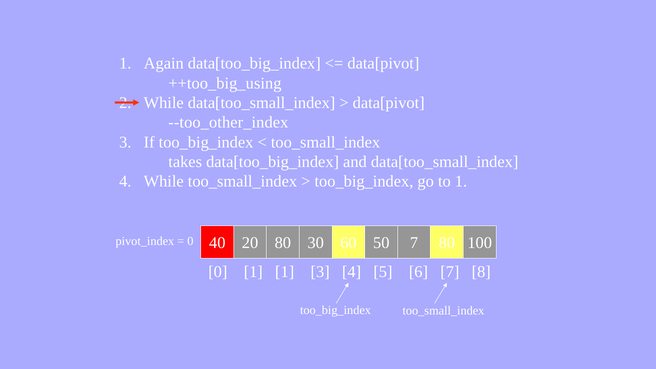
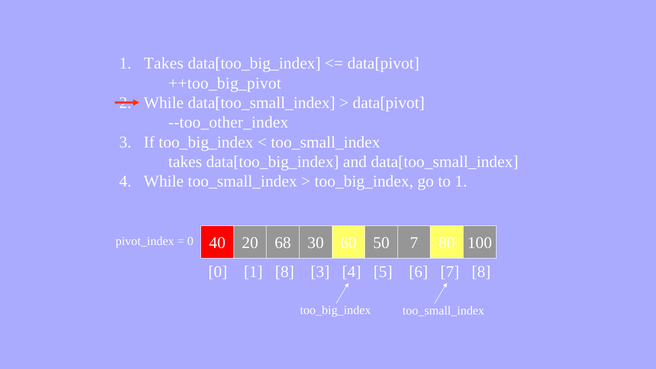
1 Again: Again -> Takes (164, 63)
++too_big_using: ++too_big_using -> ++too_big_pivot (225, 83)
20 80: 80 -> 68 (283, 243)
1 1: 1 -> 8 (285, 272)
